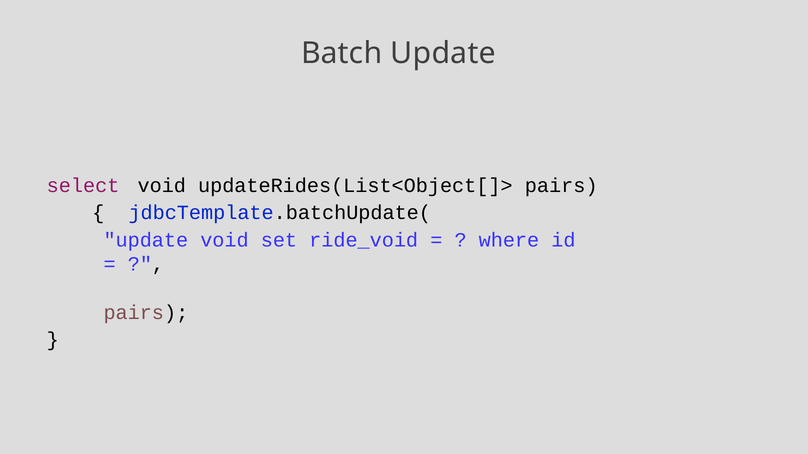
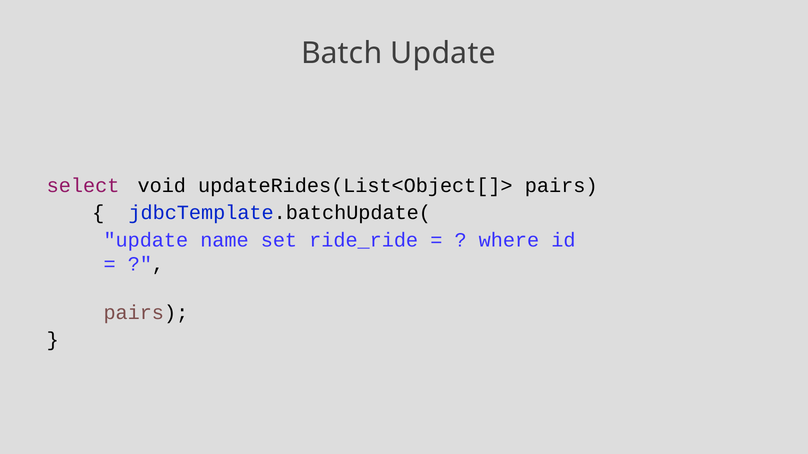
update void: void -> name (224, 240)
ride_void: ride_void -> ride_ride (364, 240)
